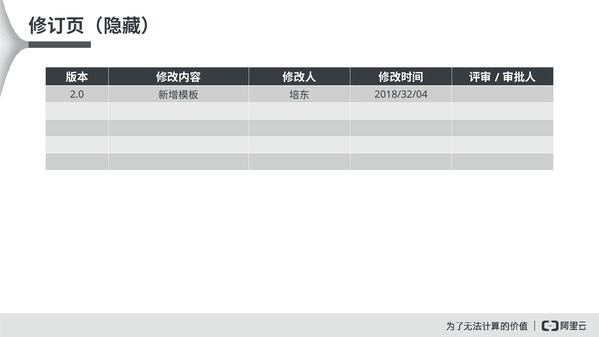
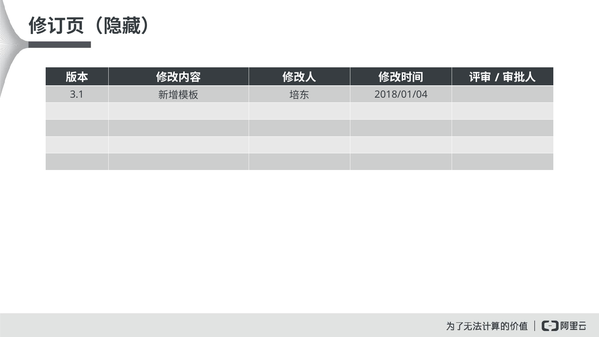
2.0: 2.0 -> 3.1 (77, 95)
2018/32/04: 2018/32/04 -> 2018/01/04 (401, 95)
